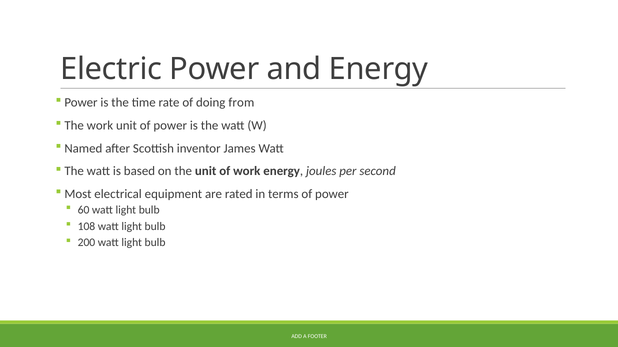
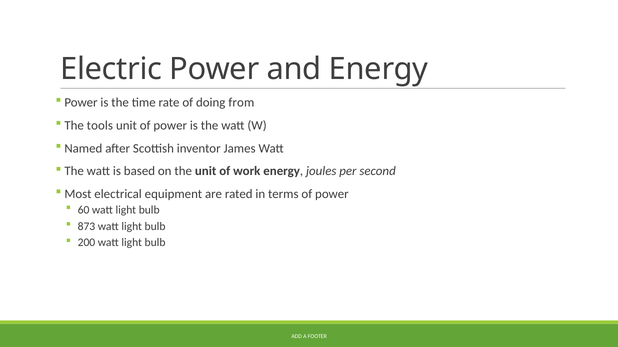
The work: work -> tools (100, 126)
108: 108 -> 873 (86, 227)
